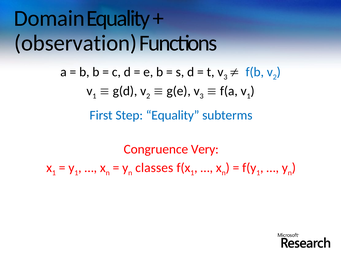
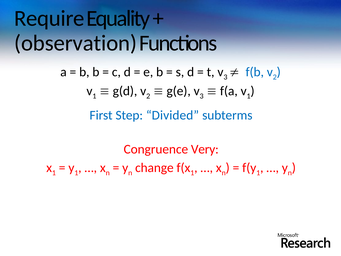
Domain: Domain -> Require (49, 18)
Step Equality: Equality -> Divided (173, 115)
classes: classes -> change (154, 168)
